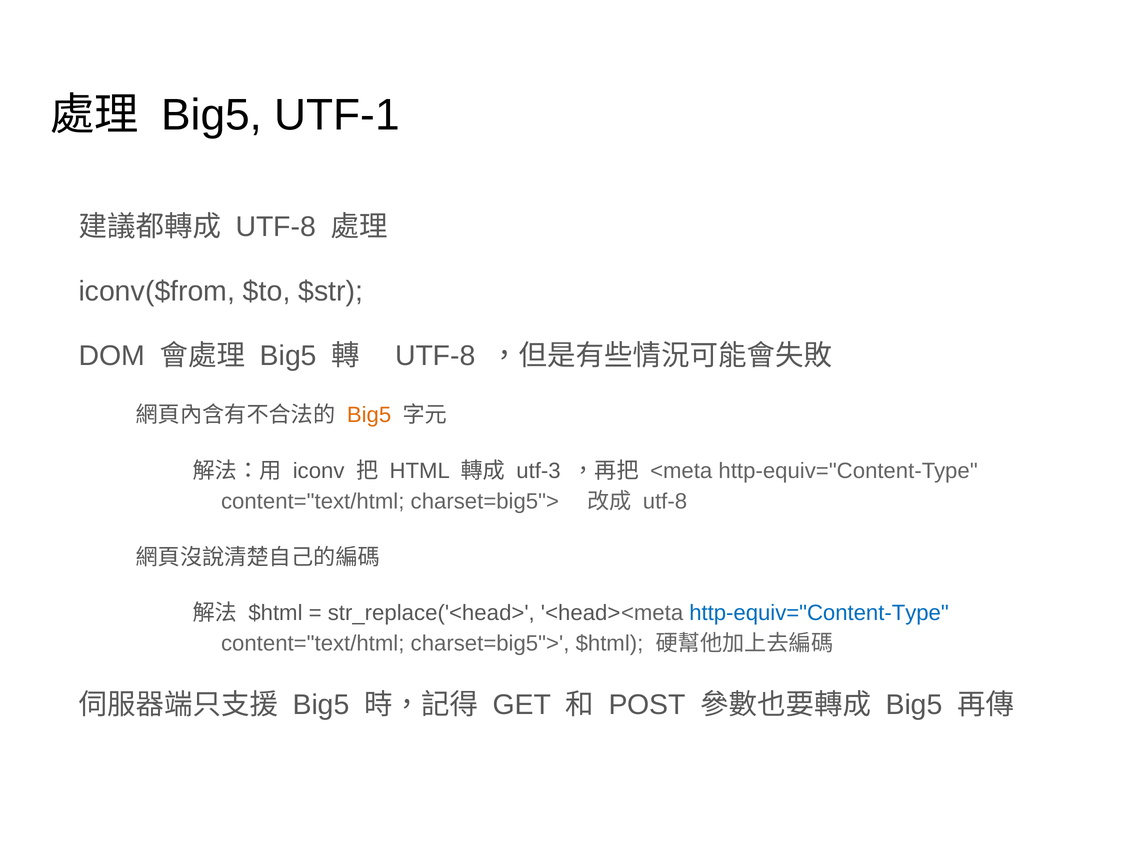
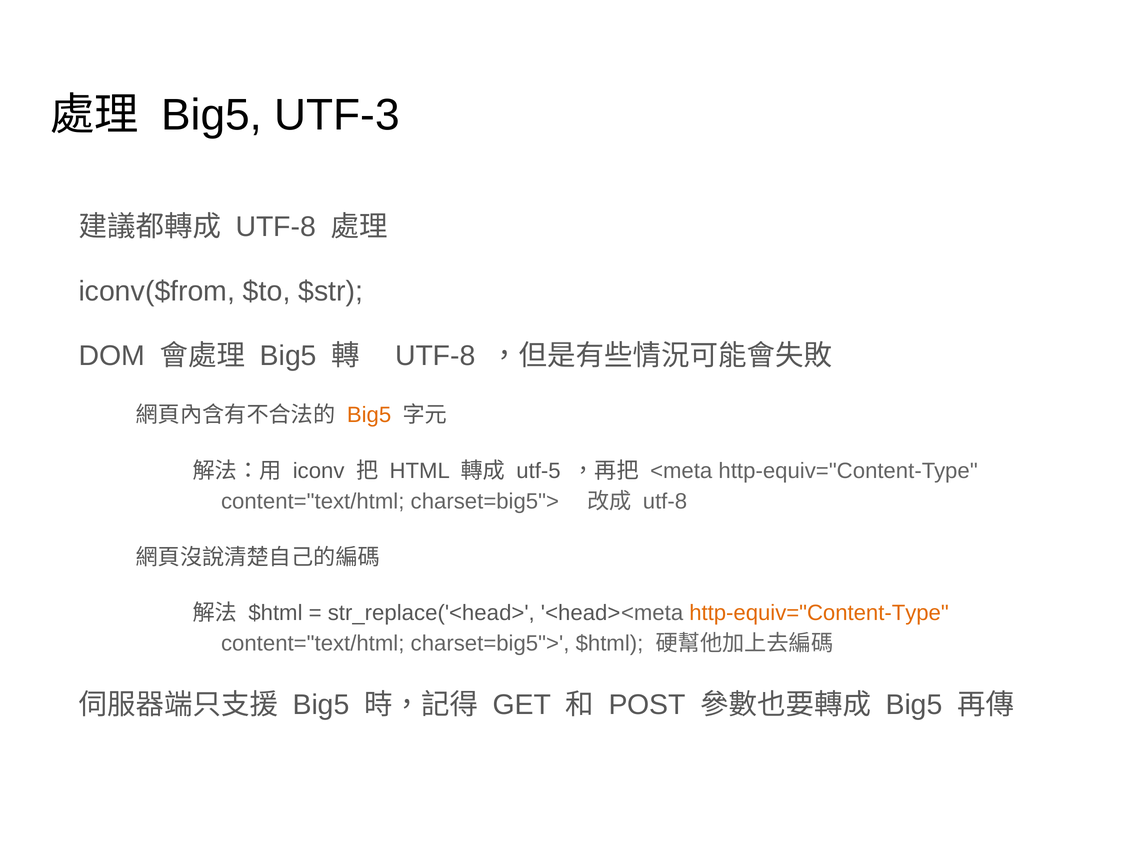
UTF-1: UTF-1 -> UTF-3 (337, 115)
utf-3: utf-3 -> utf-5 (539, 471)
http-equiv="Content-Type colour: blue -> orange (819, 613)
